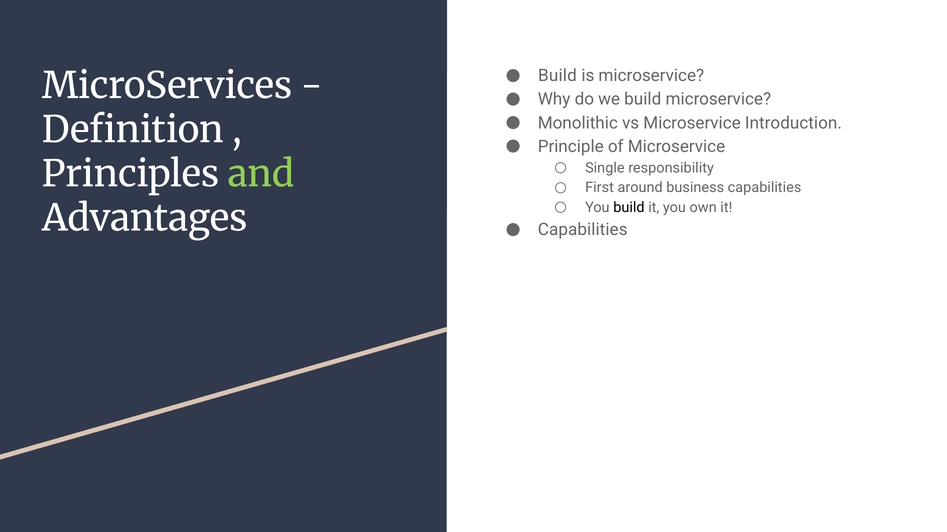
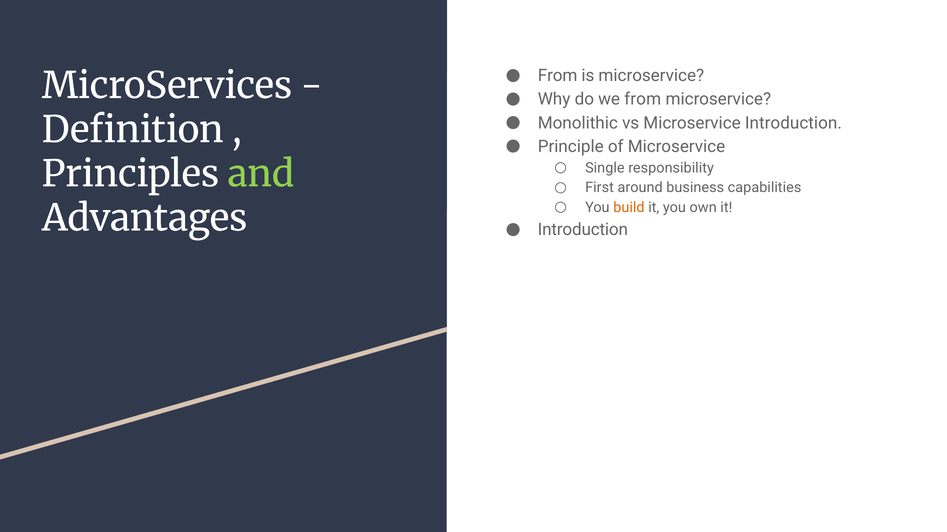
Build: Build -> From (558, 76)
we build: build -> from (643, 99)
build colour: black -> orange (629, 208)
Capabilities: Capabilities -> Introduction (583, 230)
